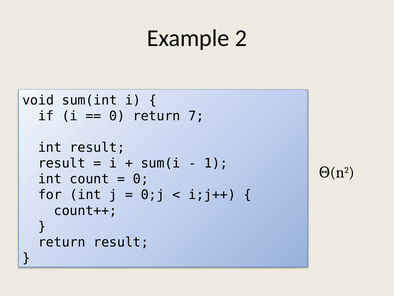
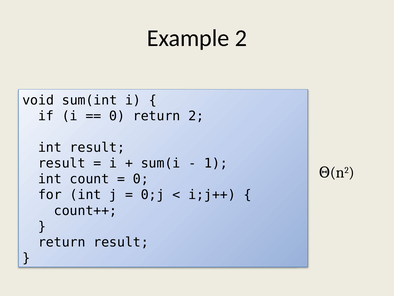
return 7: 7 -> 2 (196, 116)
